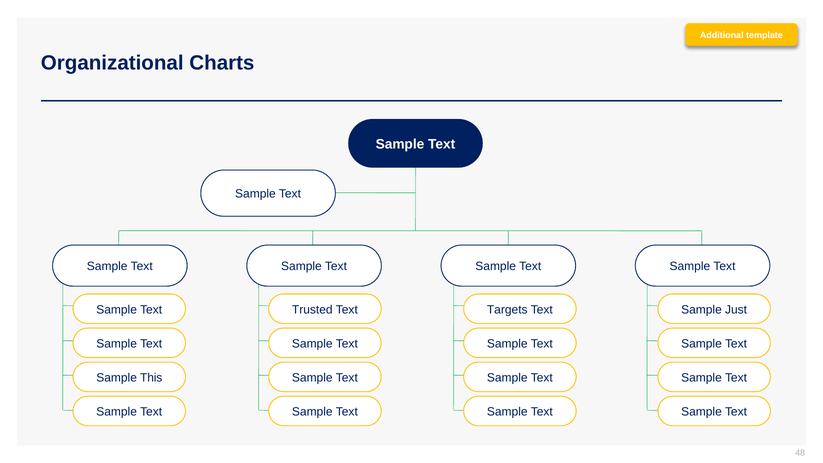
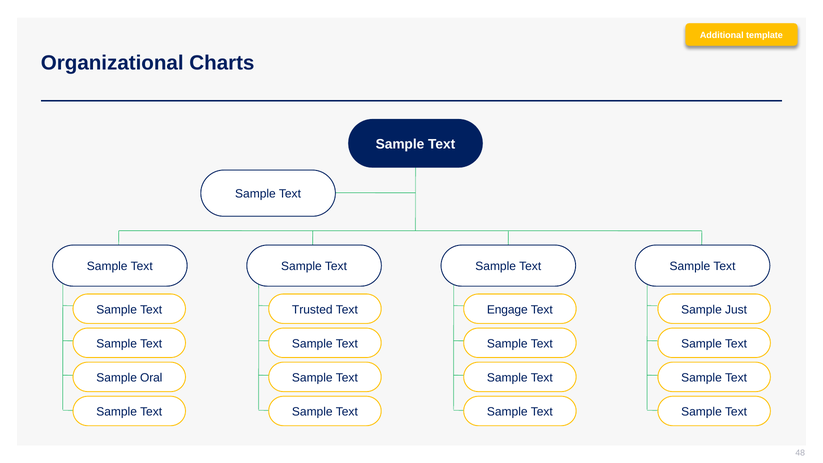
Targets: Targets -> Engage (507, 309)
This: This -> Oral (151, 378)
